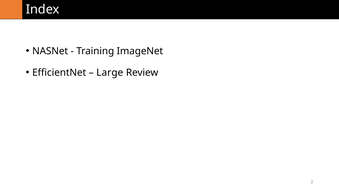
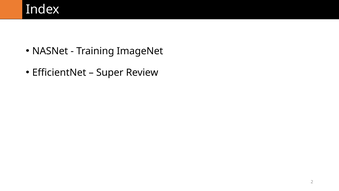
Large: Large -> Super (110, 72)
